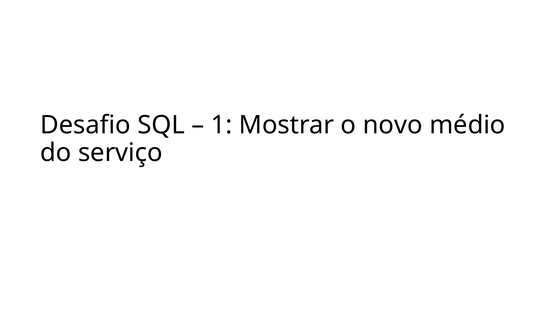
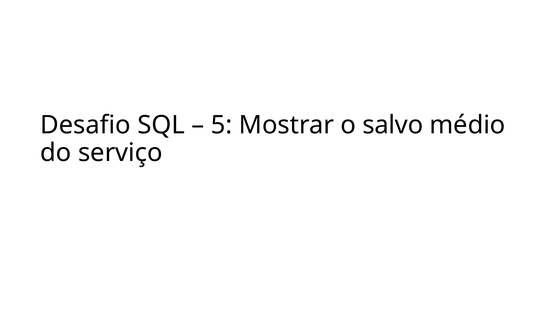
1: 1 -> 5 (222, 125)
novo: novo -> salvo (393, 125)
